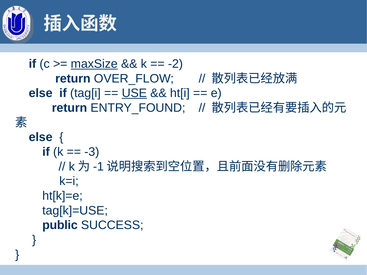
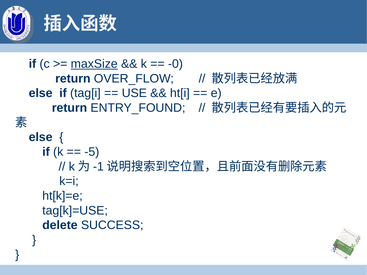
-2: -2 -> -0 (175, 64)
USE underline: present -> none (134, 93)
-3: -3 -> -5 (92, 152)
public: public -> delete (60, 225)
